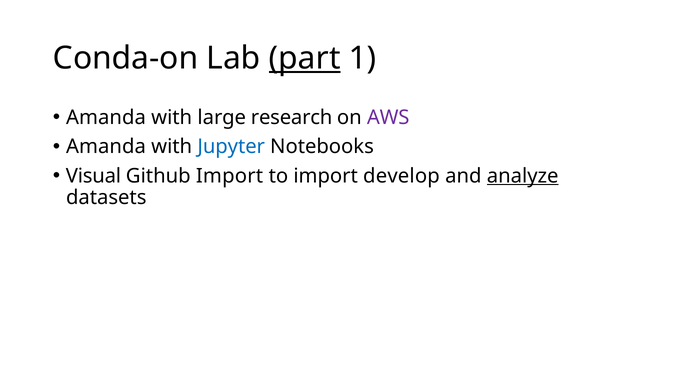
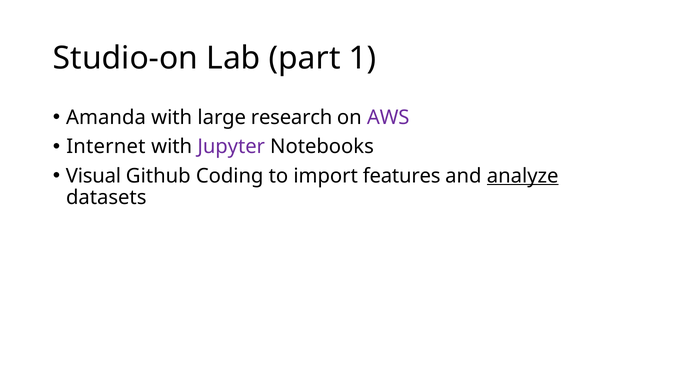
Conda-on: Conda-on -> Studio-on (126, 58)
part underline: present -> none (305, 58)
Amanda: Amanda -> Internet (106, 147)
Jupyter colour: blue -> purple (231, 147)
Github Import: Import -> Coding (230, 176)
develop: develop -> features (402, 176)
